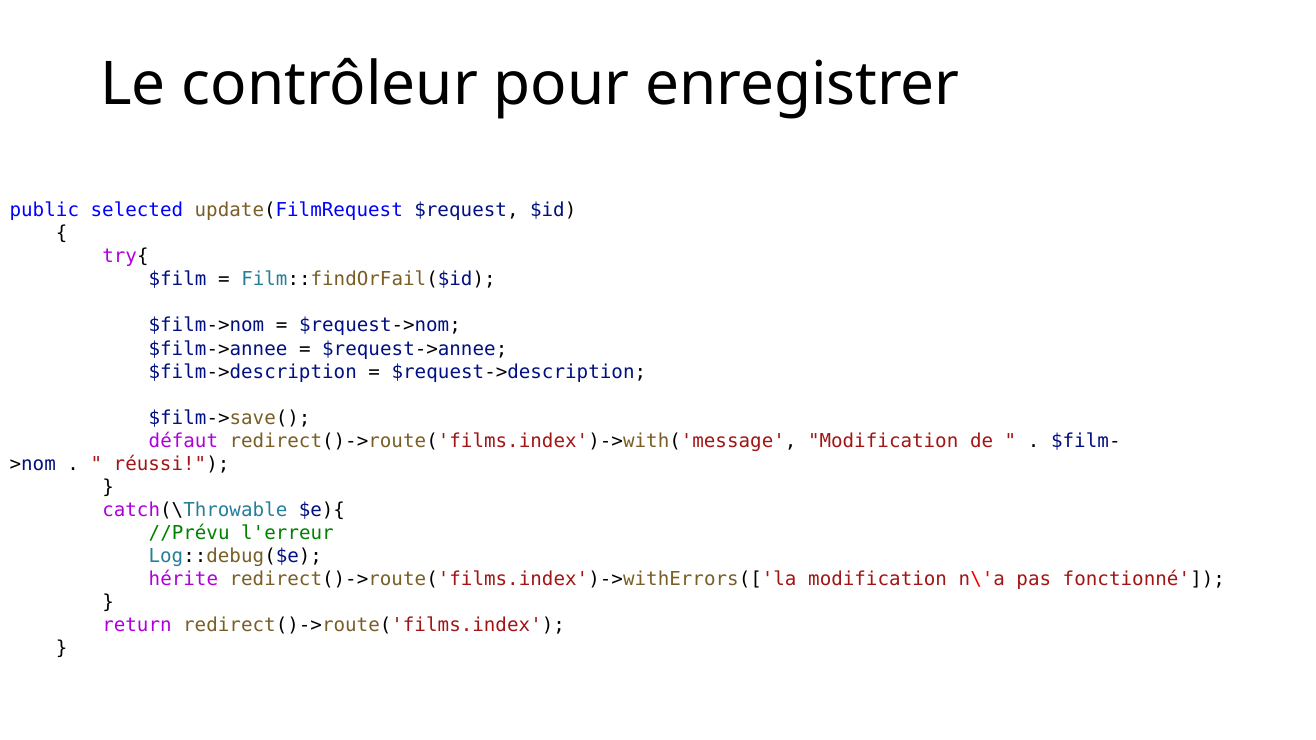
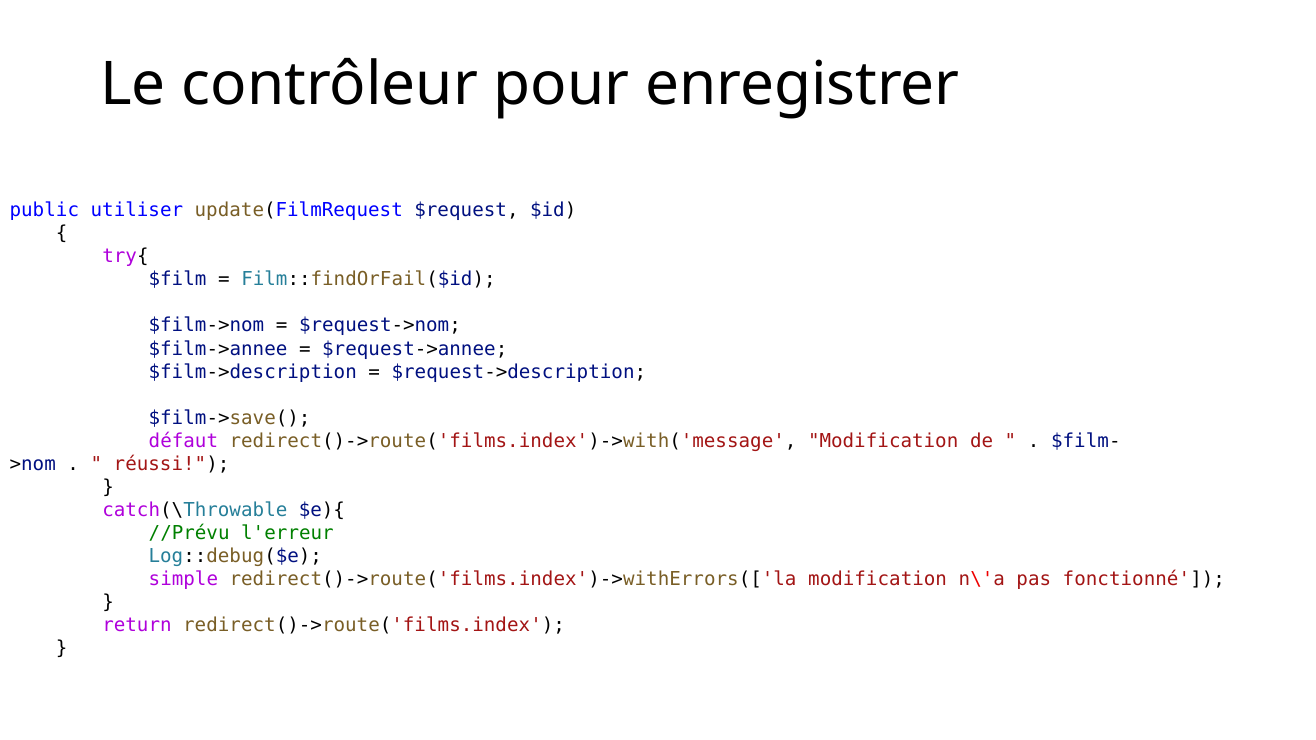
selected: selected -> utiliser (137, 211)
hérite: hérite -> simple (183, 579)
